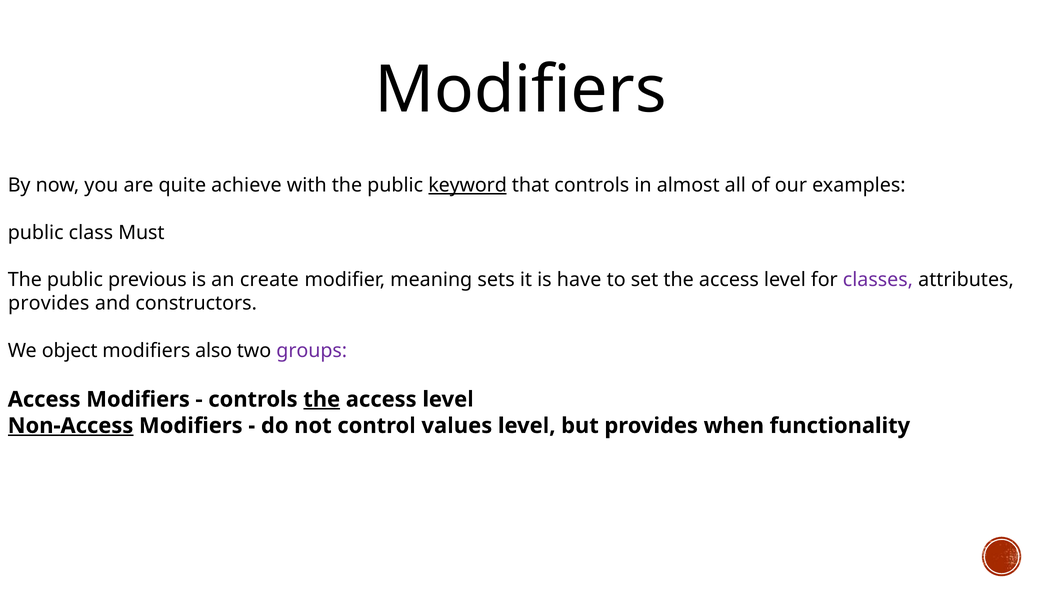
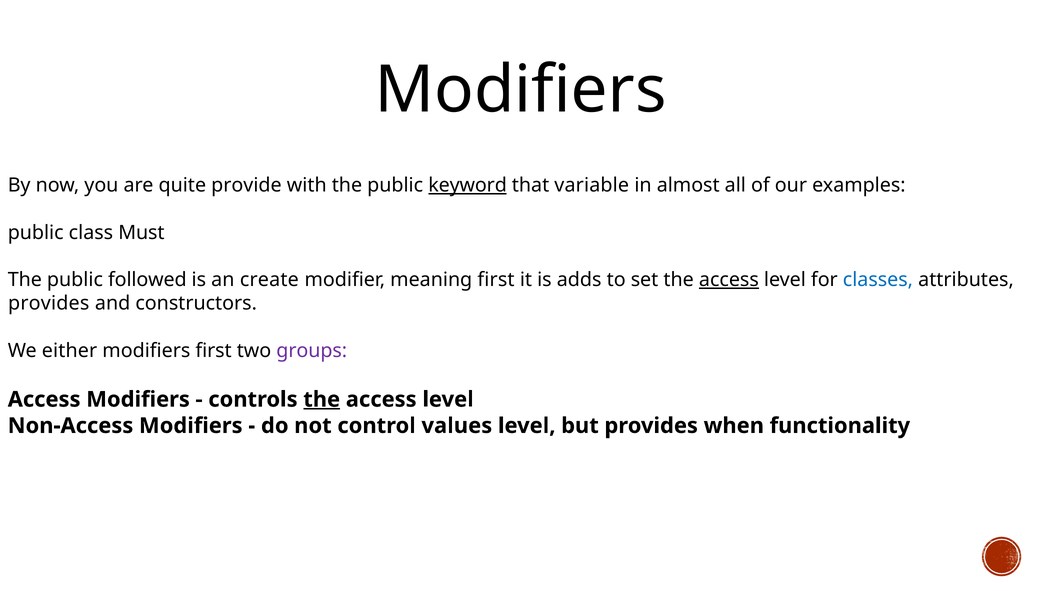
achieve: achieve -> provide (246, 185)
that controls: controls -> variable (592, 185)
previous: previous -> followed (147, 280)
meaning sets: sets -> first (496, 280)
have: have -> adds (579, 280)
access underline: none -> present (729, 280)
classes colour: purple -> blue (878, 280)
object: object -> either (70, 350)
modifiers also: also -> first (214, 350)
Non-Access underline: present -> none (71, 425)
